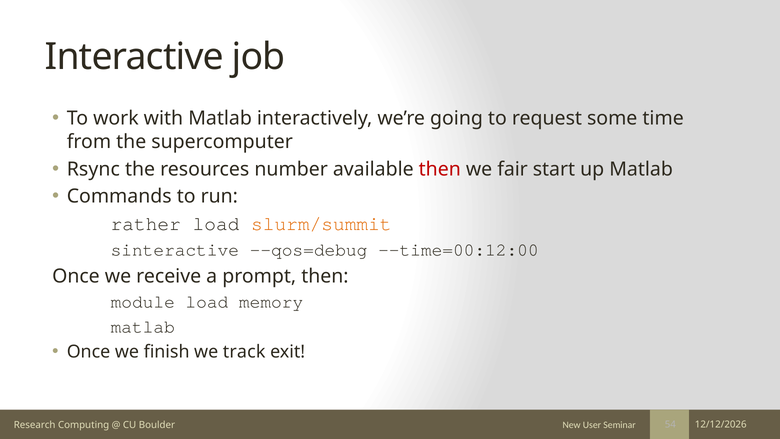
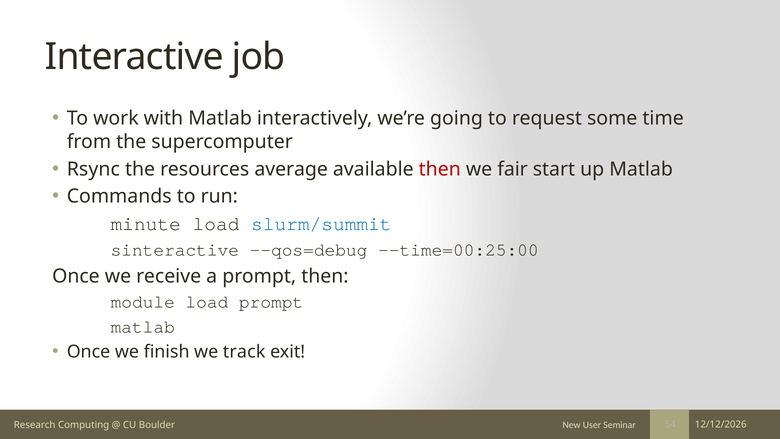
number: number -> average (291, 169)
rather: rather -> minute (146, 224)
slurm/summit colour: orange -> blue (321, 224)
--time=00:12:00: --time=00:12:00 -> --time=00:25:00 (458, 249)
load memory: memory -> prompt (271, 302)
